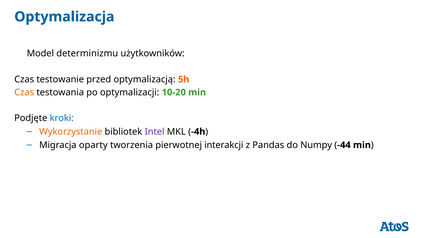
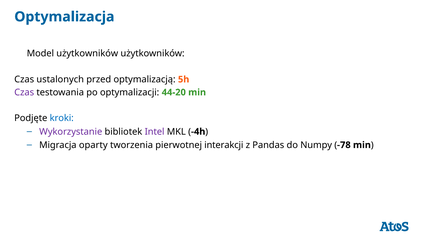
Model determinizmu: determinizmu -> użytkowników (87, 53)
testowanie: testowanie -> ustalonych (60, 79)
Czas colour: orange -> purple (24, 92)
10-20: 10-20 -> 44-20 (174, 92)
Wykorzystanie colour: orange -> purple (71, 132)
-44: -44 -> -78 (344, 145)
